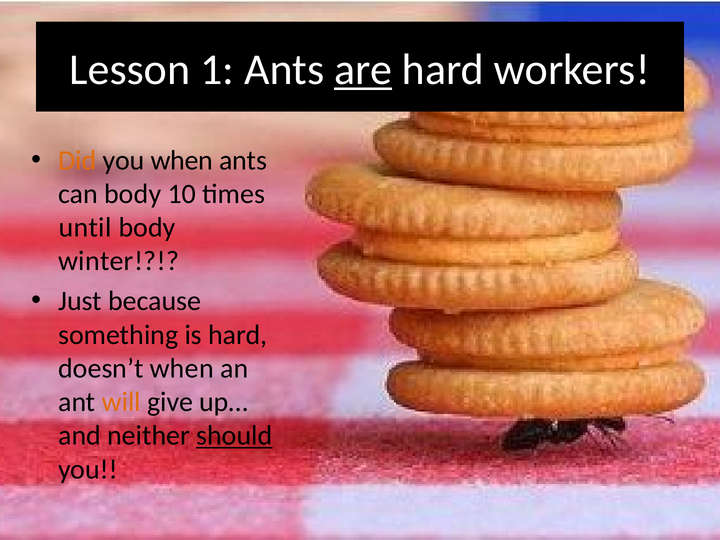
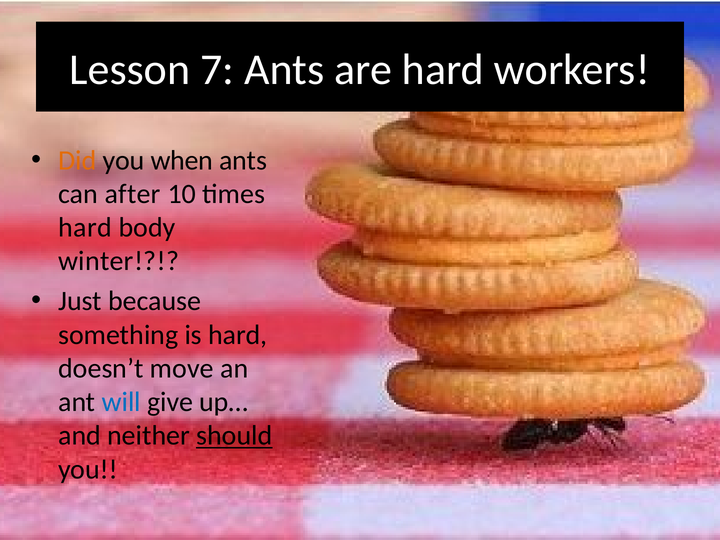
1: 1 -> 7 (217, 70)
are underline: present -> none (363, 70)
can body: body -> after (133, 194)
until: until -> hard (85, 228)
doesn’t when: when -> move (182, 368)
will colour: orange -> blue (121, 402)
